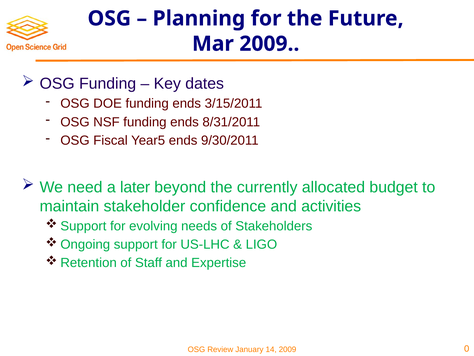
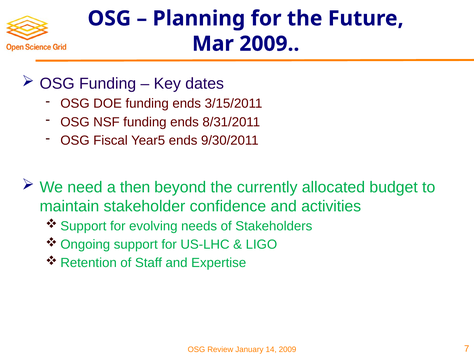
later: later -> then (135, 187)
0: 0 -> 7 (467, 348)
